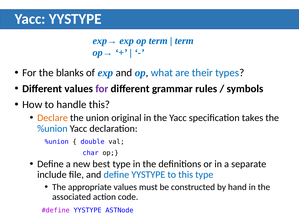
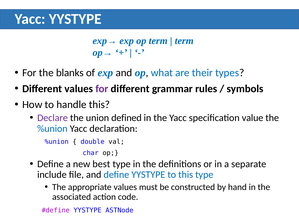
Declare colour: orange -> purple (53, 118)
original: original -> defined (126, 118)
takes: takes -> value (253, 118)
